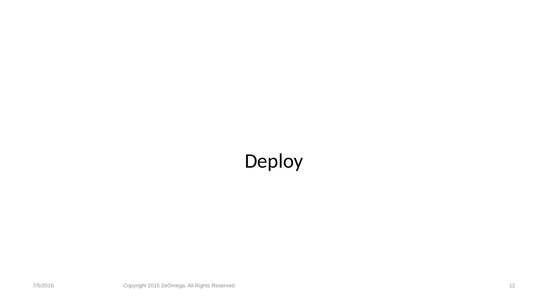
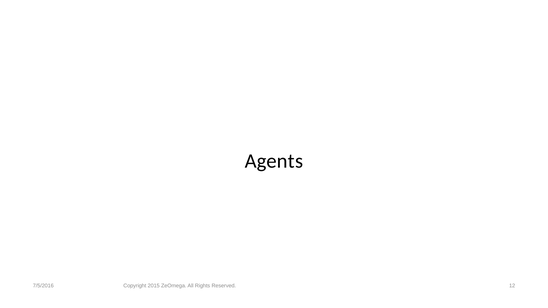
Deploy: Deploy -> Agents (274, 161)
